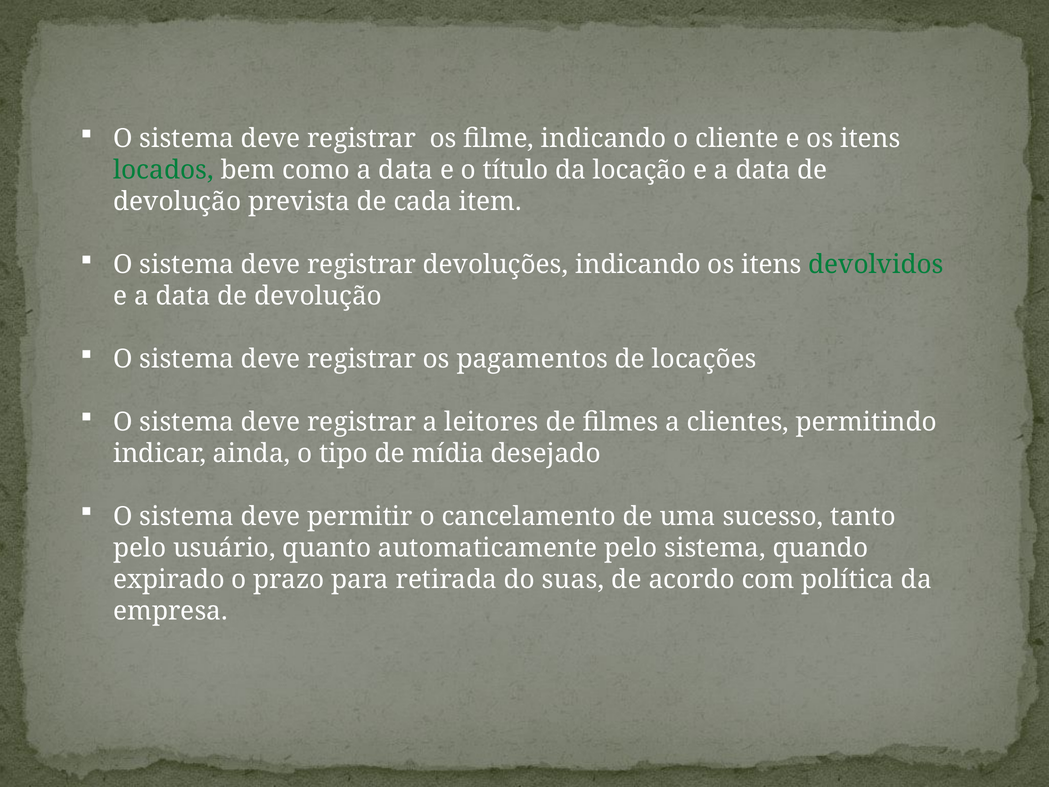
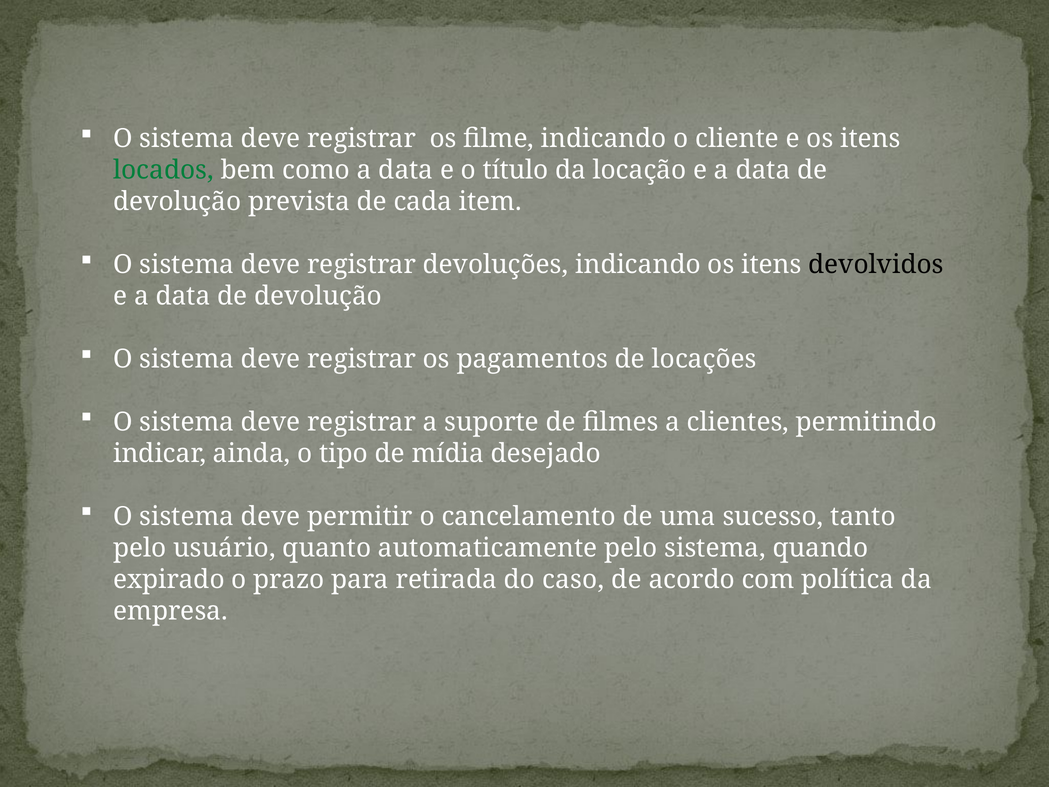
devolvidos colour: green -> black (876, 265)
leitores: leitores -> suporte (492, 422)
suas: suas -> caso (573, 579)
